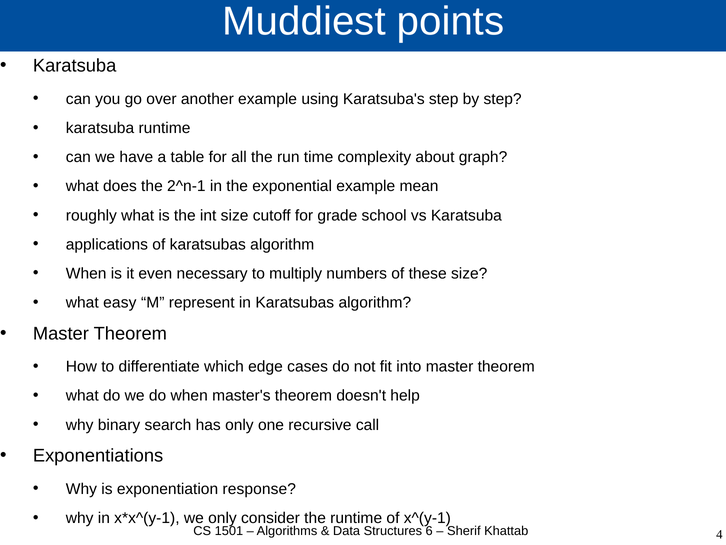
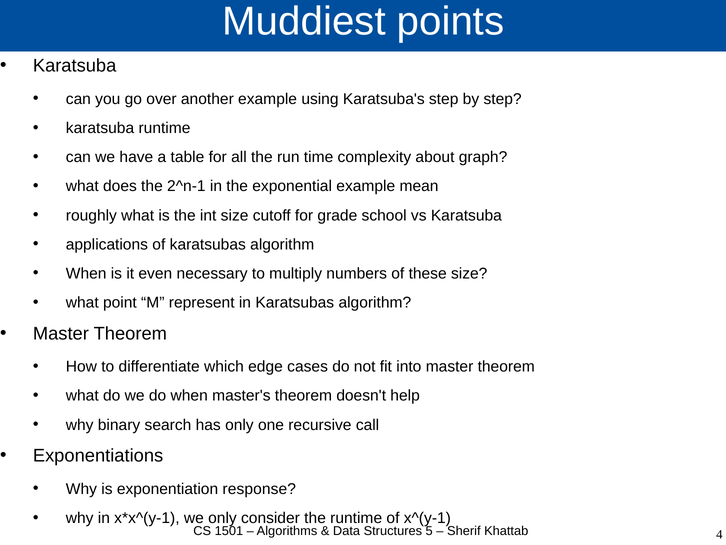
easy: easy -> point (120, 303)
6: 6 -> 5 (429, 531)
